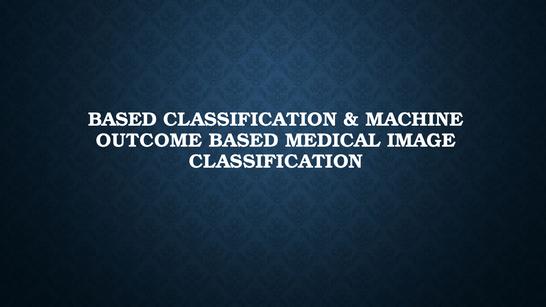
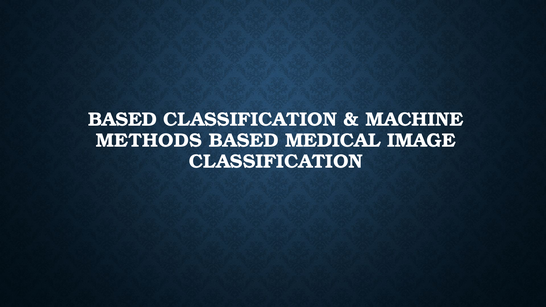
OUTCOME: OUTCOME -> METHODS (149, 141)
